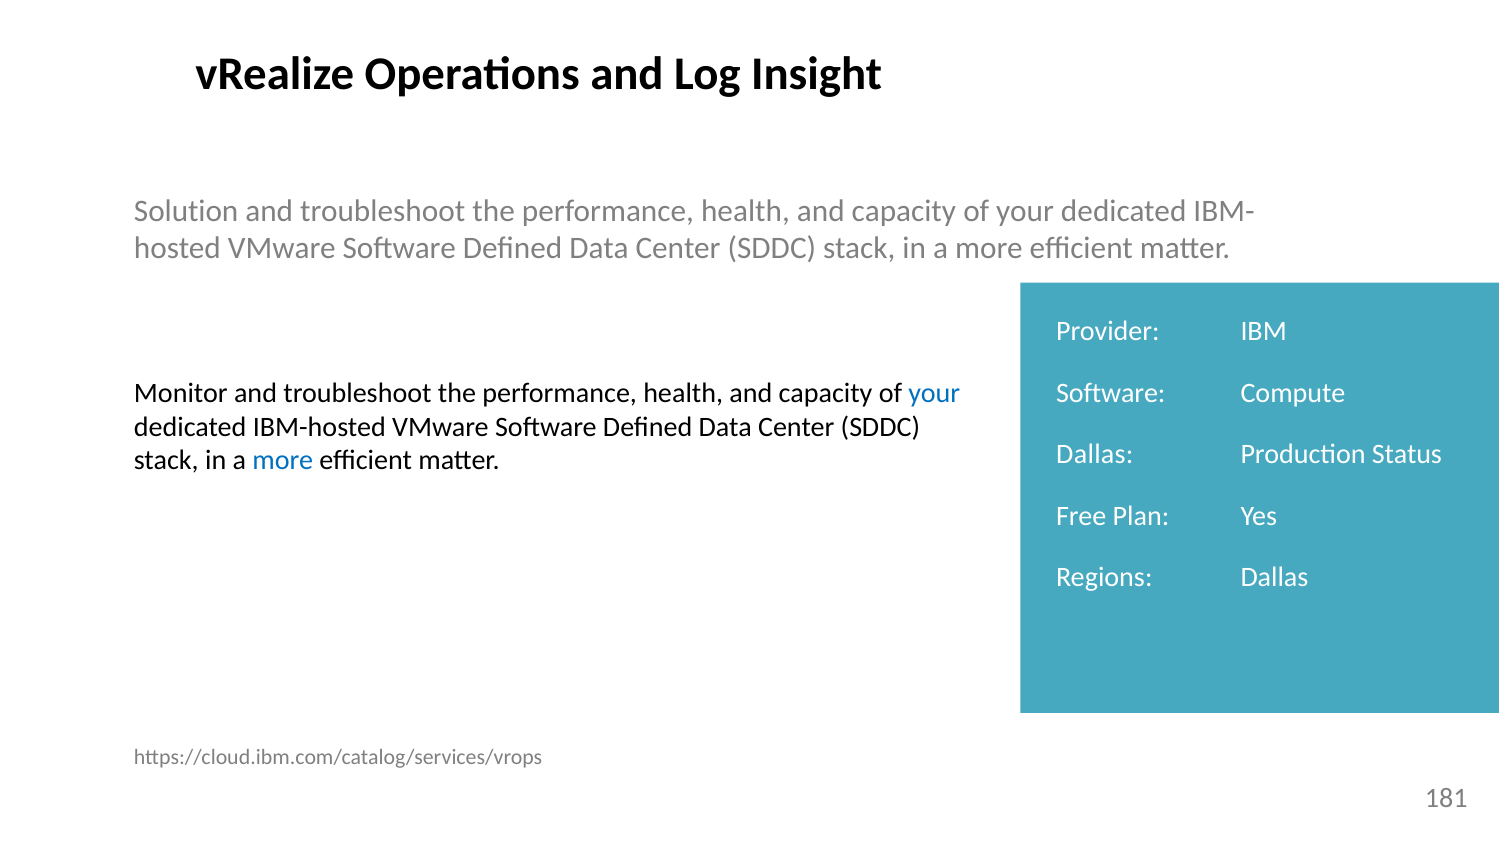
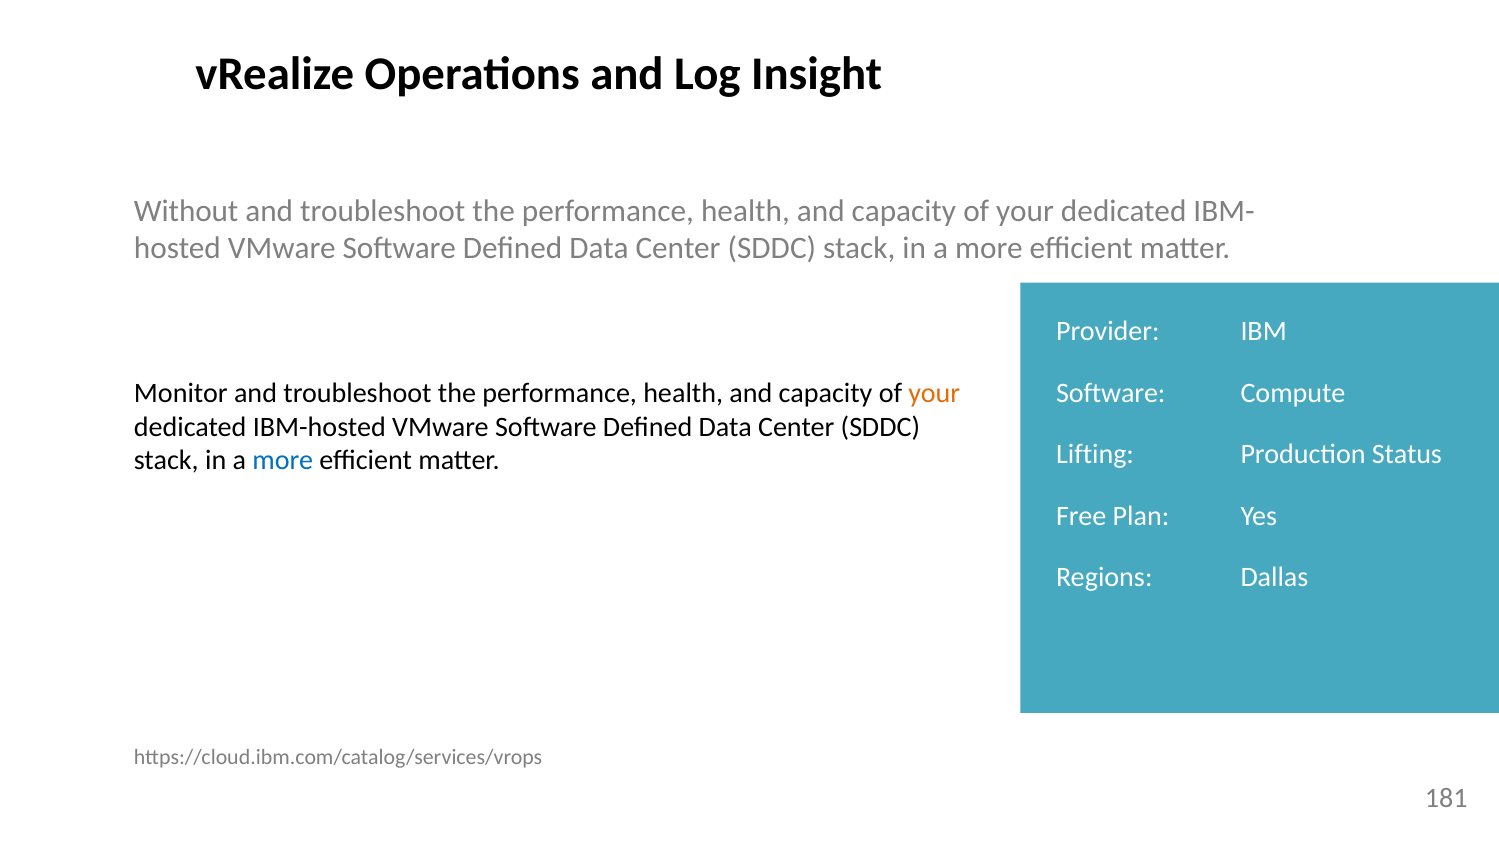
Solution: Solution -> Without (186, 211)
your colour: blue -> orange (934, 393)
Dallas: Dallas -> Lifting (1095, 455)
